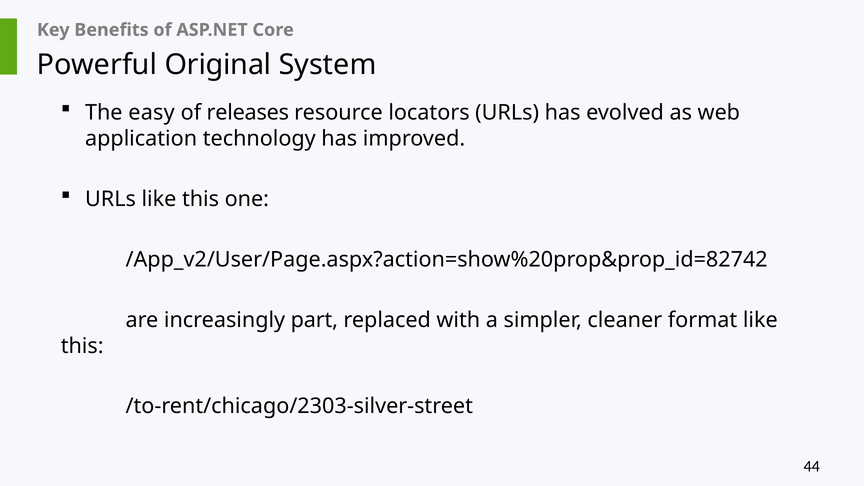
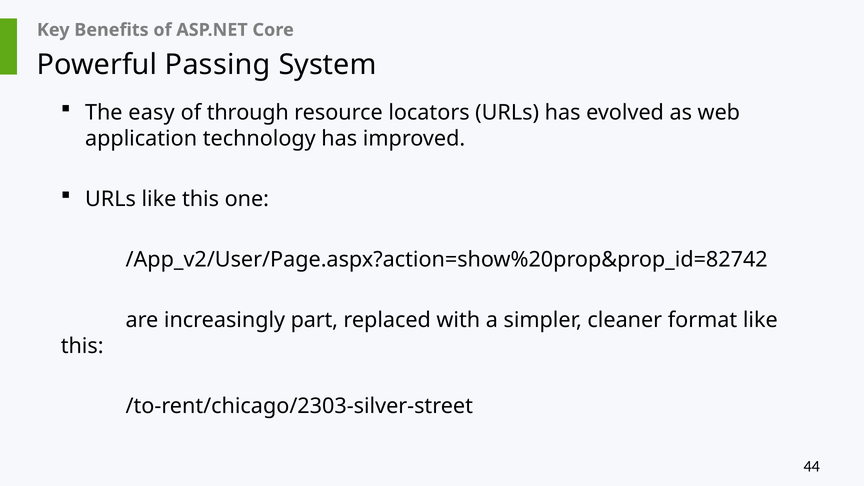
Original: Original -> Passing (218, 65)
releases: releases -> through (248, 113)
